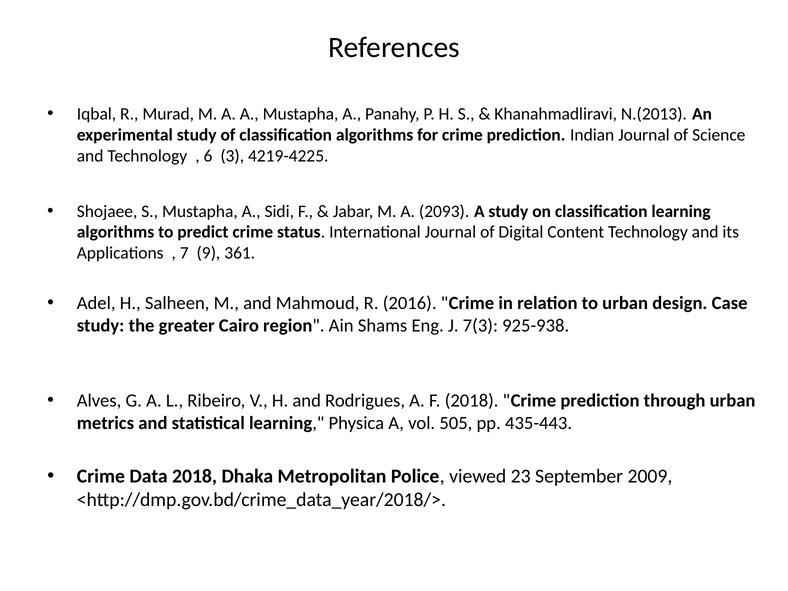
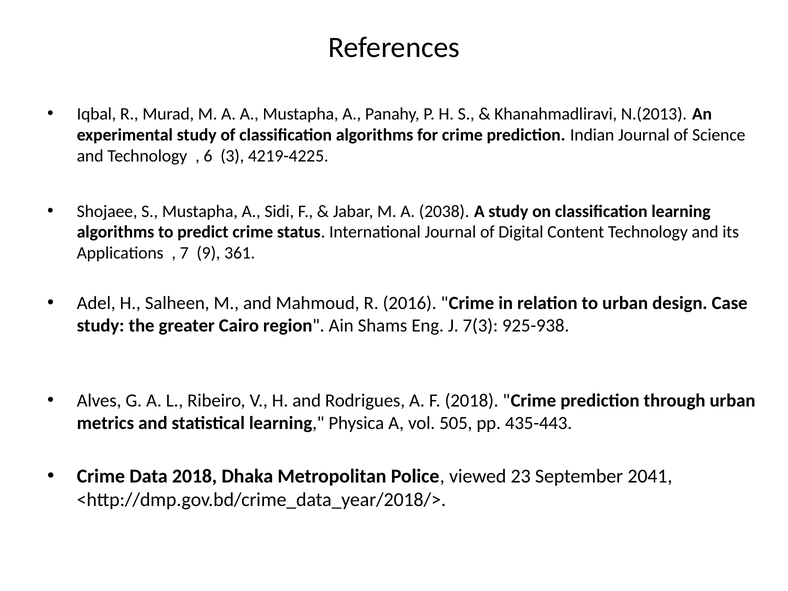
2093: 2093 -> 2038 (444, 211)
2009: 2009 -> 2041 (650, 476)
